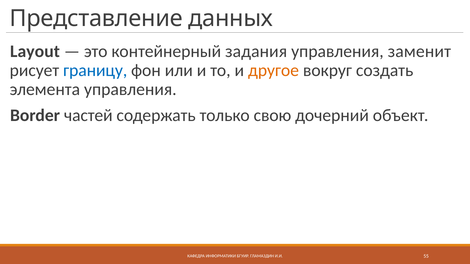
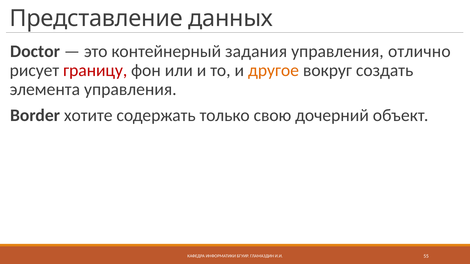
Layout: Layout -> Doctor (35, 51)
заменит: заменит -> отлично (419, 51)
границу colour: blue -> red (95, 71)
частей: частей -> хотите (88, 115)
